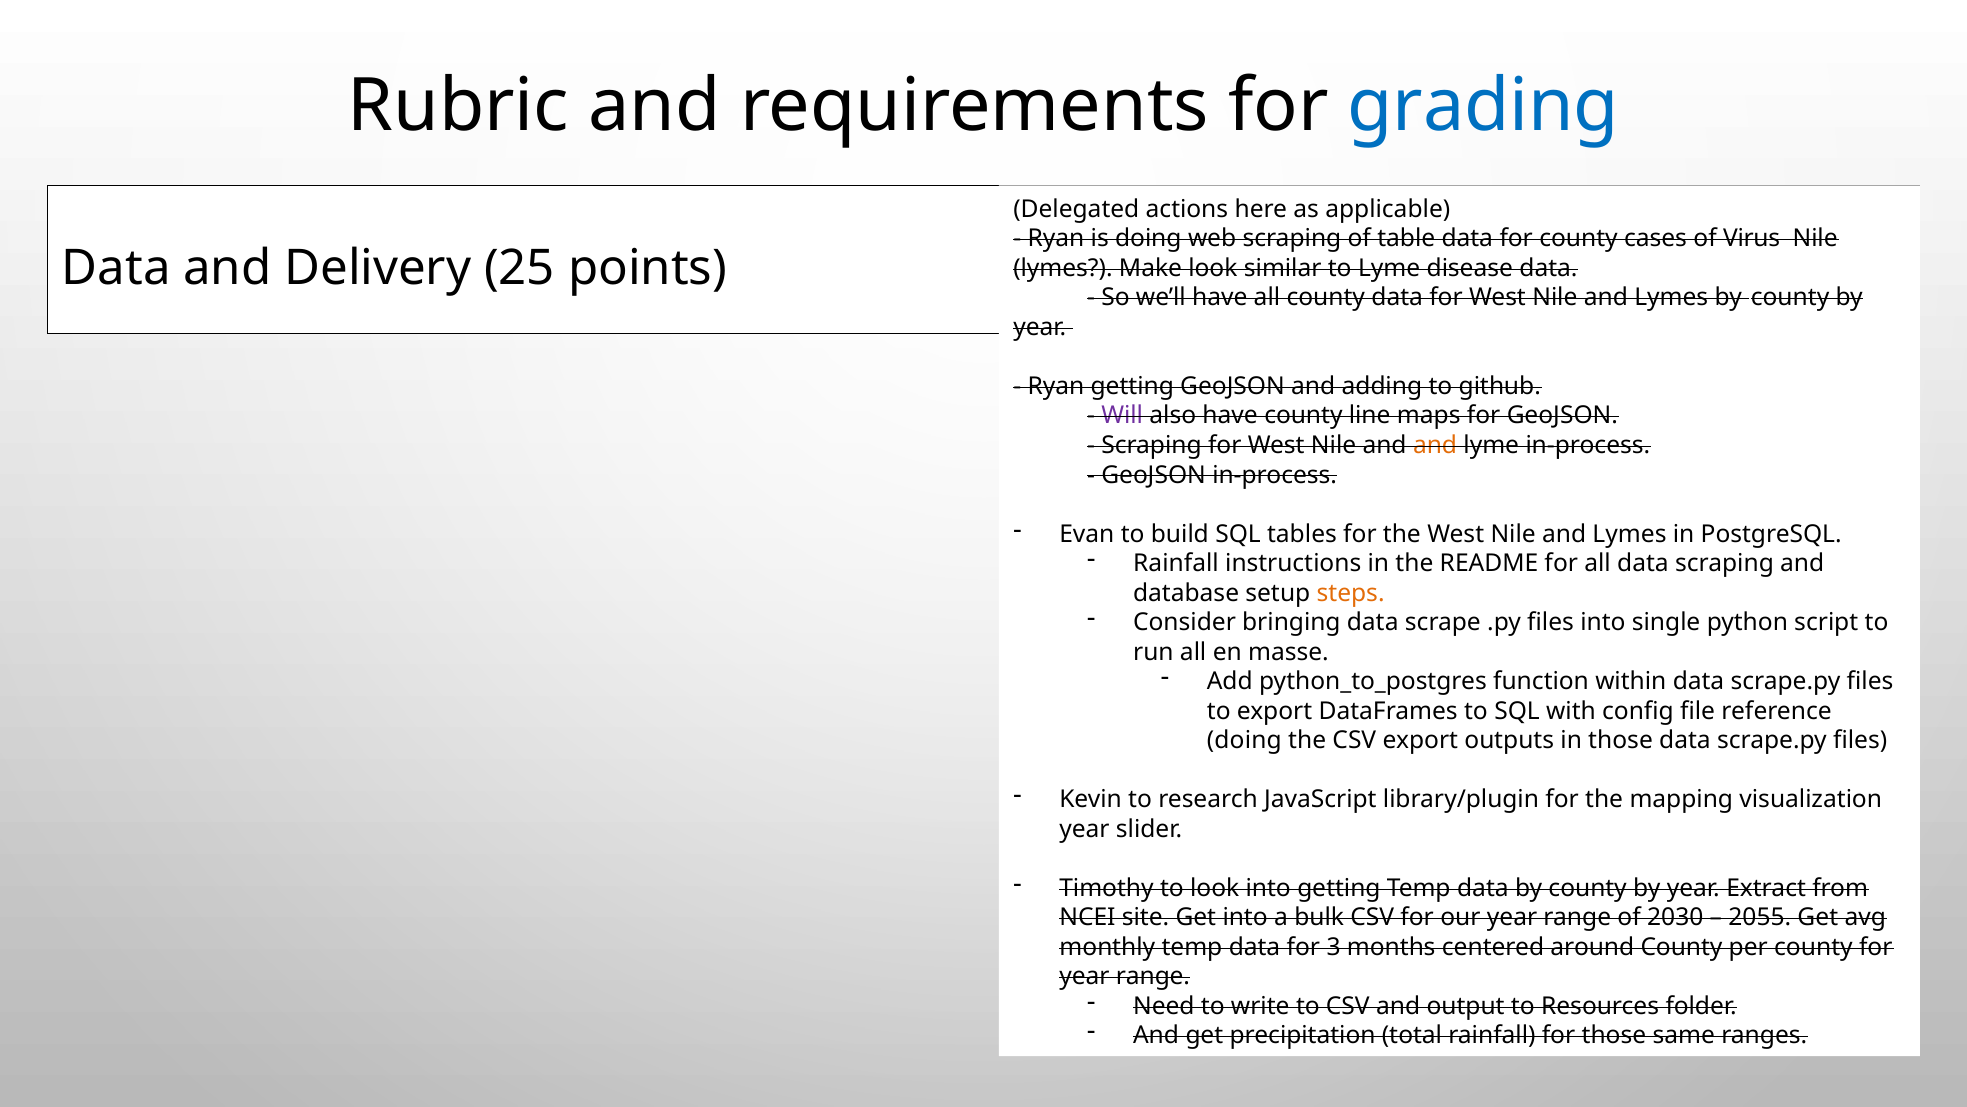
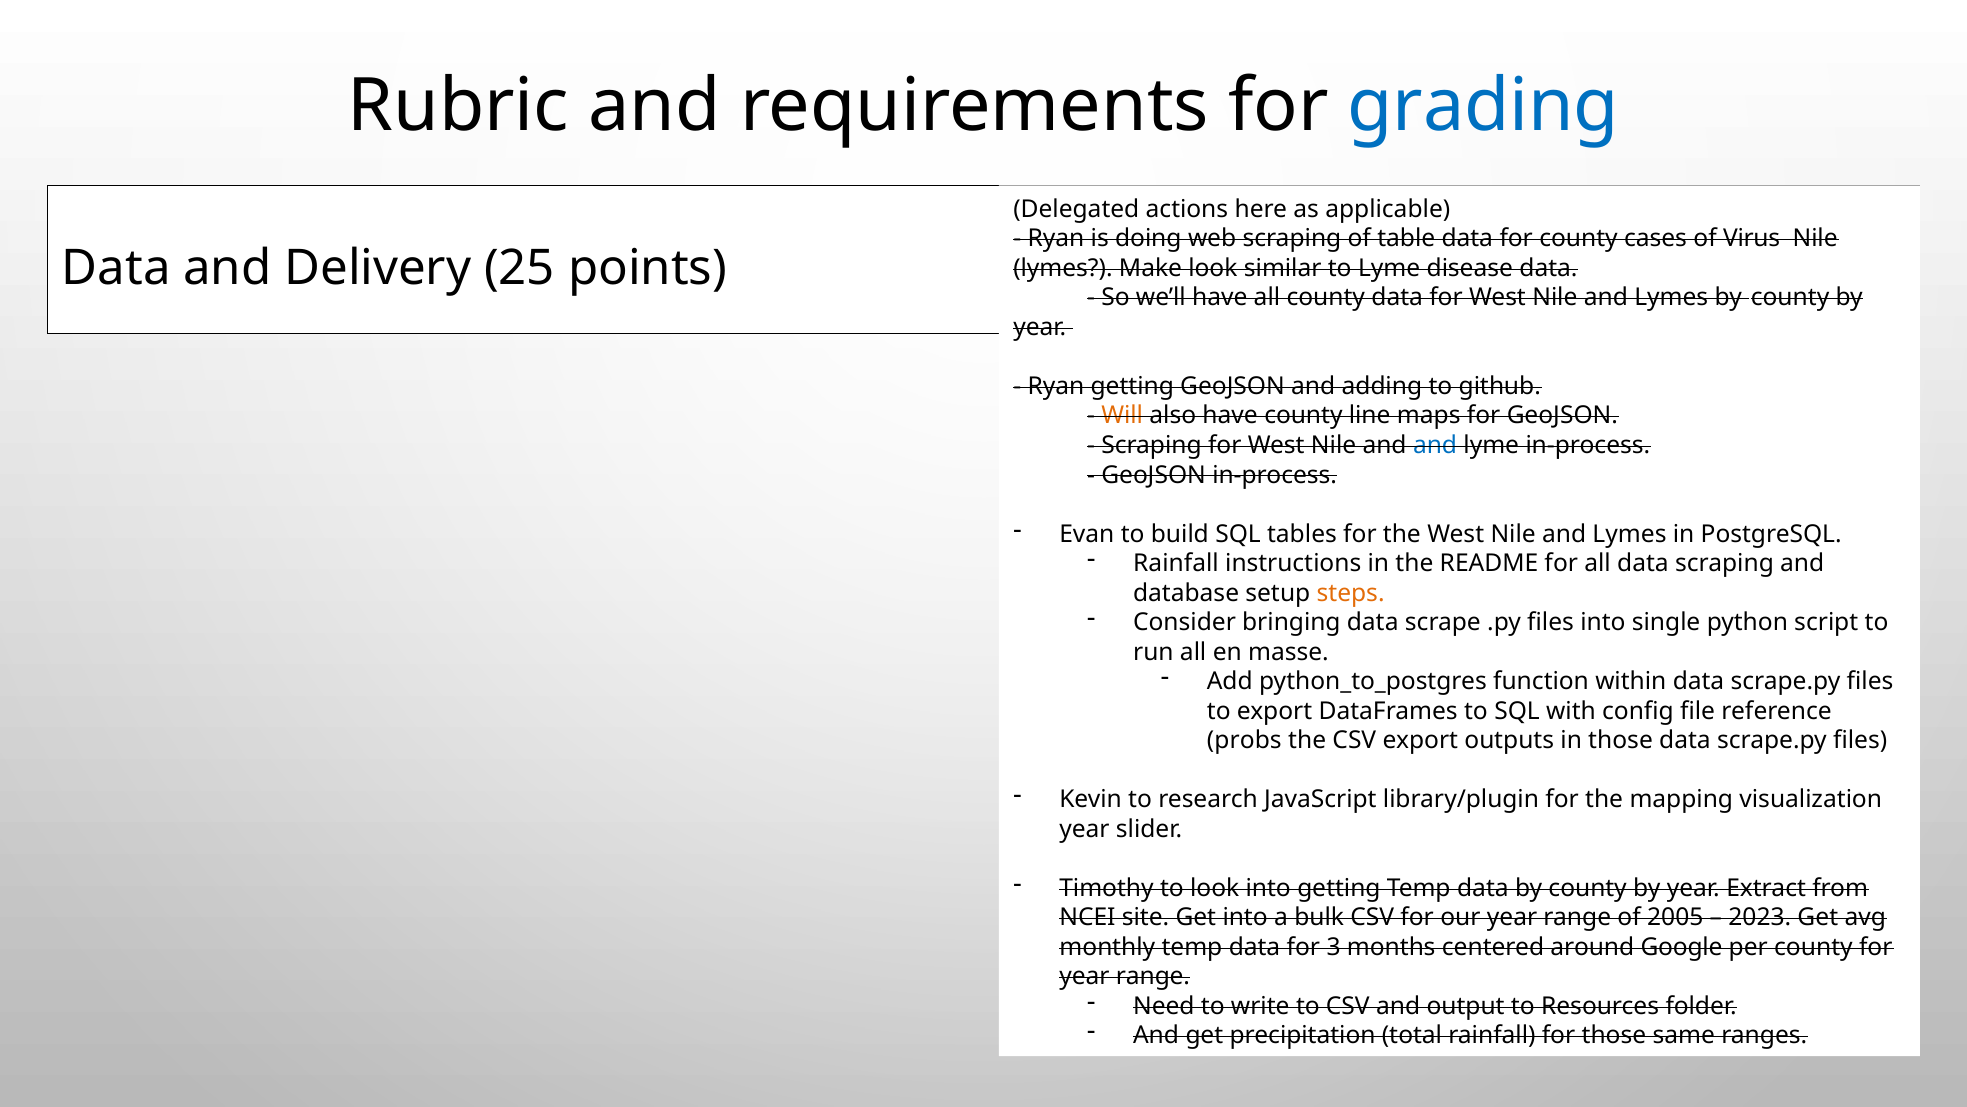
Will colour: purple -> orange (1122, 416)
and colour: orange -> blue (1435, 445)
doing: doing -> probs (1244, 740)
2030: 2030 -> 2005 (1675, 917)
2055: 2055 -> 2023 (1760, 917)
around County: County -> Google (1681, 947)
